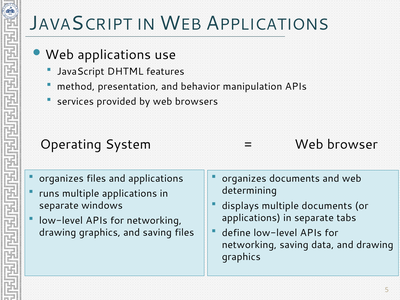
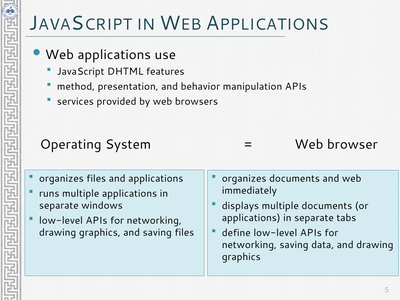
determining: determining -> immediately (249, 191)
